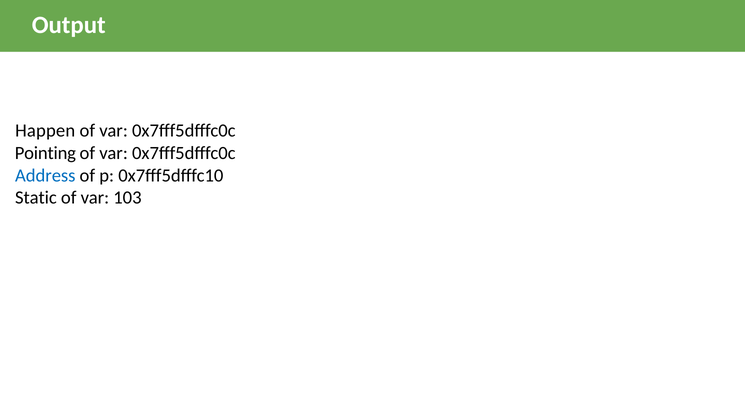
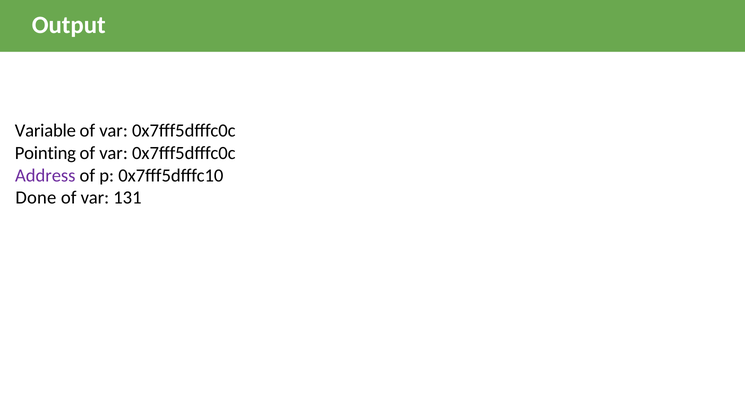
Happen: Happen -> Variable (45, 131)
Address colour: blue -> purple (45, 175)
Static: Static -> Done (36, 198)
103: 103 -> 131 (127, 198)
